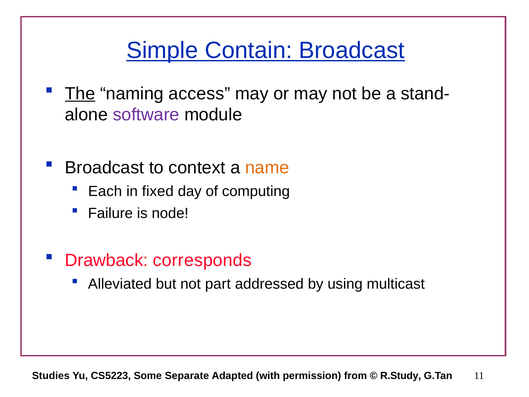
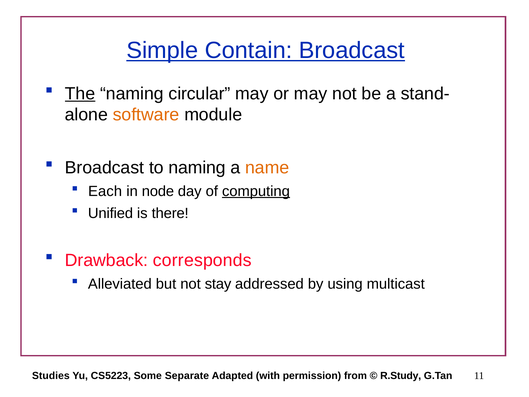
access: access -> circular (200, 93)
software colour: purple -> orange (146, 115)
to context: context -> naming (197, 168)
fixed: fixed -> node (158, 191)
computing underline: none -> present (256, 191)
Failure: Failure -> Unified (111, 213)
node: node -> there (170, 213)
part: part -> stay (218, 284)
